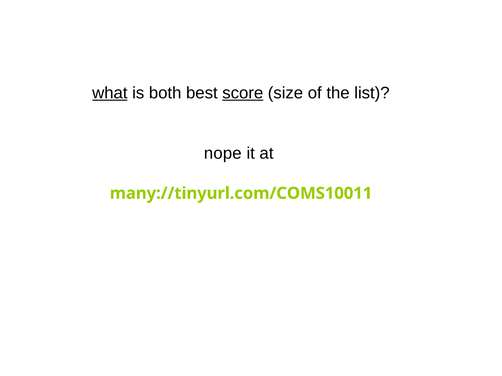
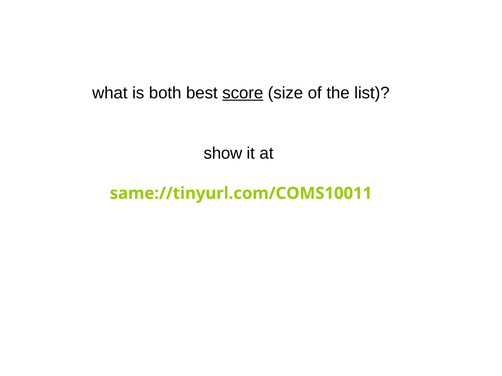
what underline: present -> none (110, 93)
nope: nope -> show (223, 153)
many://tinyurl.com/COMS10011: many://tinyurl.com/COMS10011 -> same://tinyurl.com/COMS10011 (241, 194)
